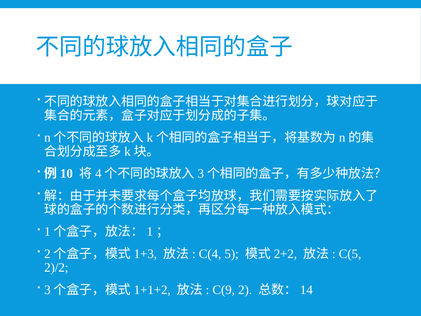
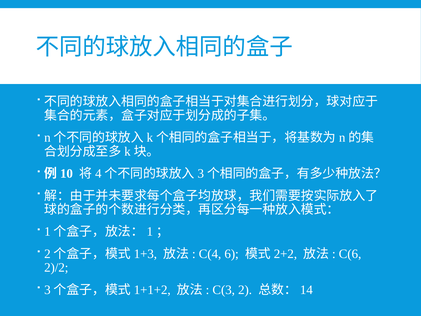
5: 5 -> 6 (232, 254)
C(5: C(5 -> C(6 (350, 254)
C(9: C(9 -> C(3 (224, 290)
